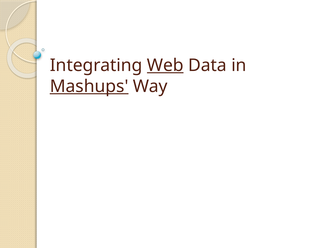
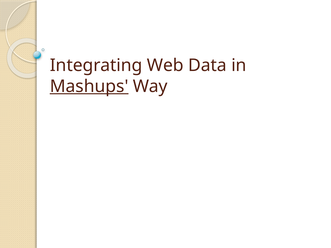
Web underline: present -> none (165, 65)
